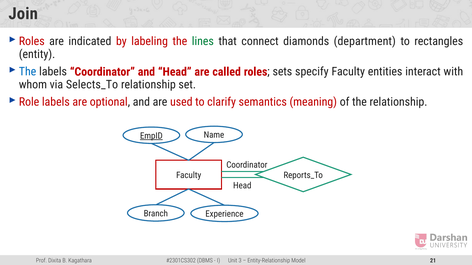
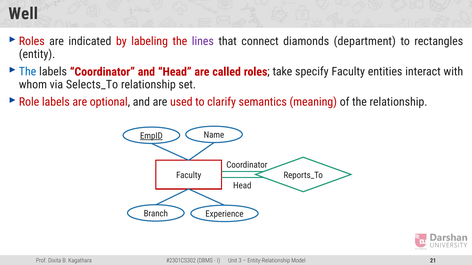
Join: Join -> Well (23, 14)
lines colour: green -> purple (203, 41)
sets: sets -> take (282, 72)
